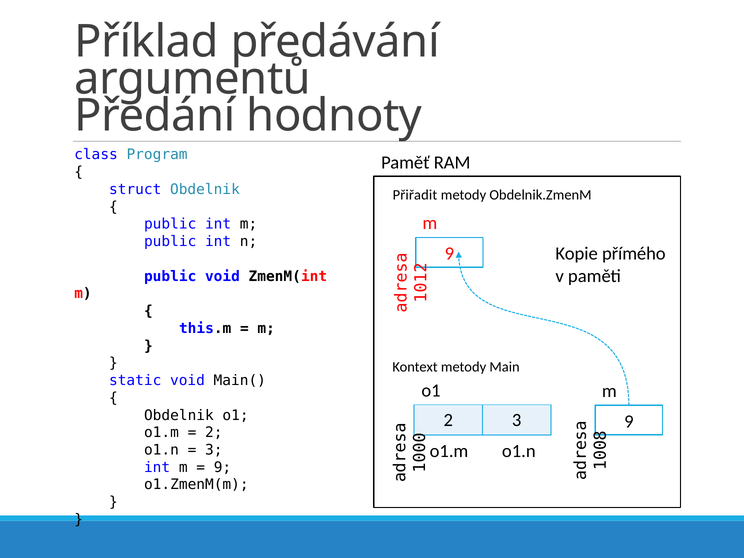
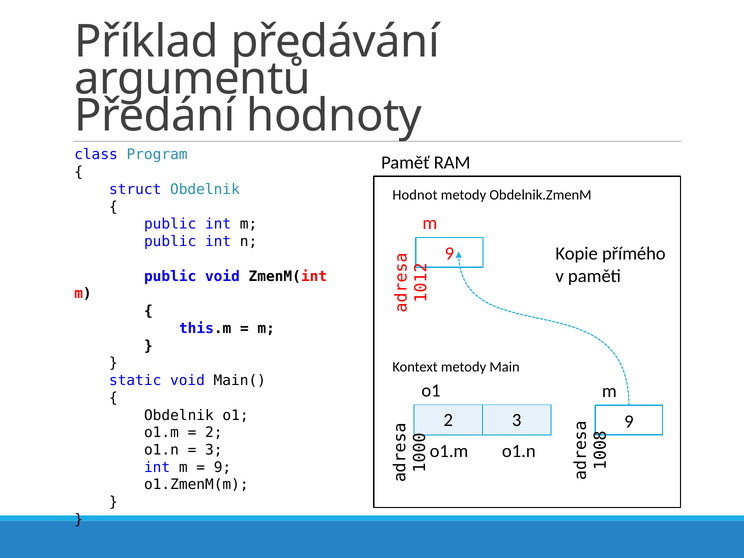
Přiřadit: Přiřadit -> Hodnot (415, 195)
